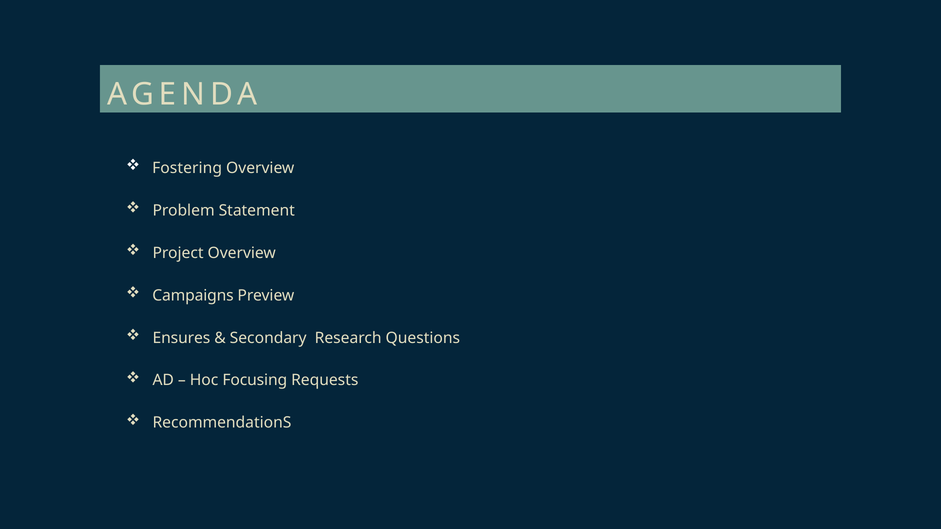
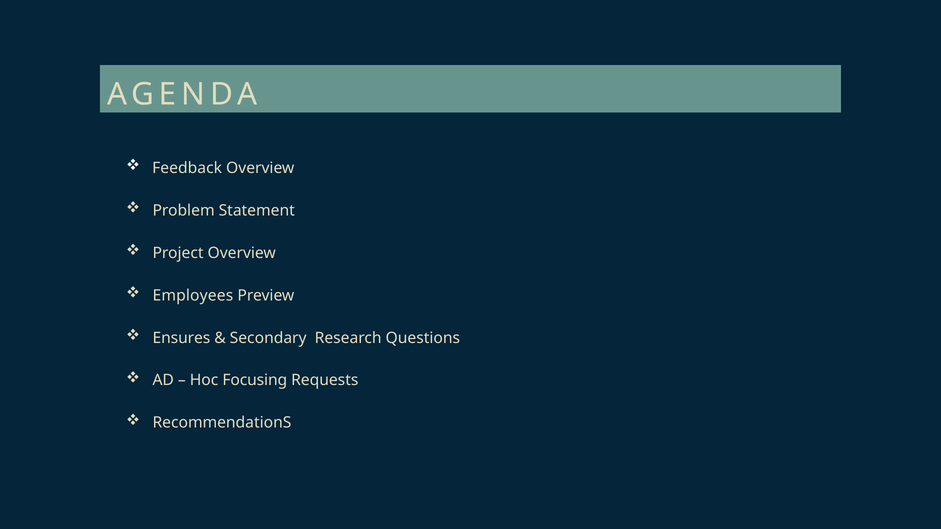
Fostering: Fostering -> Feedback (187, 168)
Campaigns: Campaigns -> Employees (193, 296)
